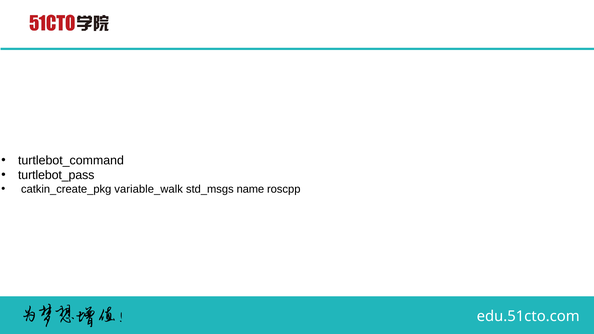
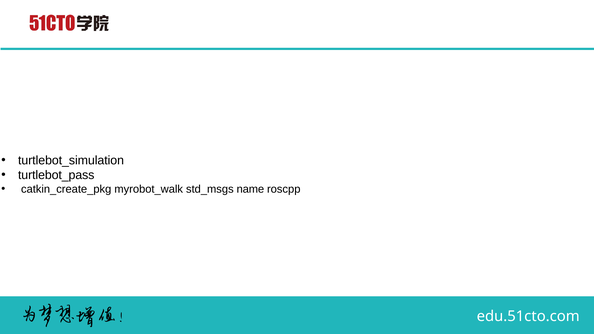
turtlebot_command: turtlebot_command -> turtlebot_simulation (71, 160)
variable_walk: variable_walk -> myrobot_walk (149, 189)
